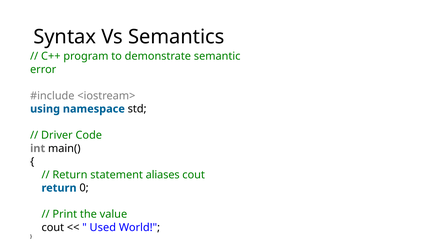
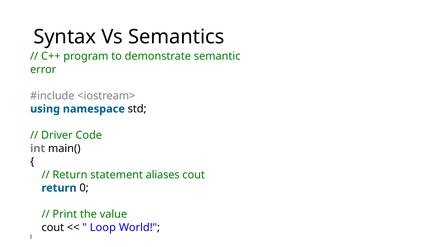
Used: Used -> Loop (103, 227)
